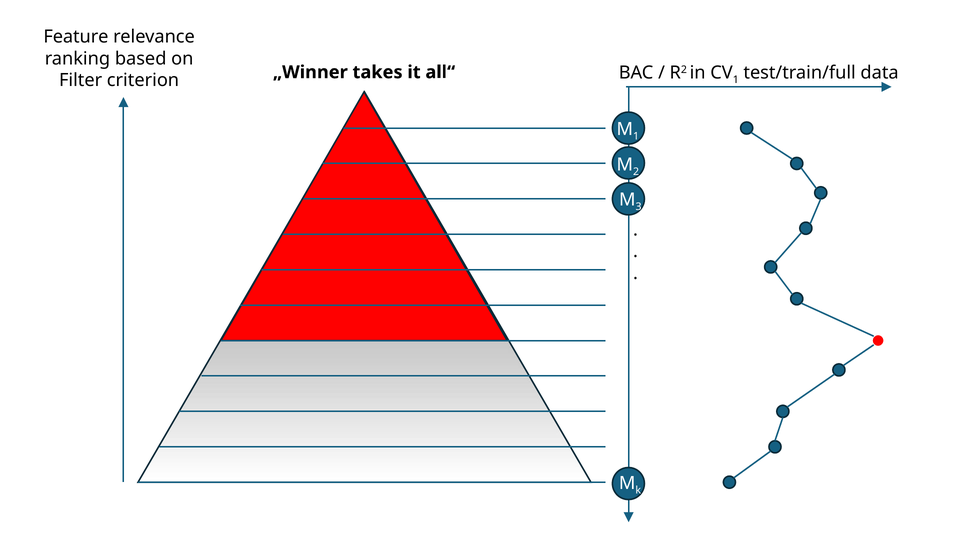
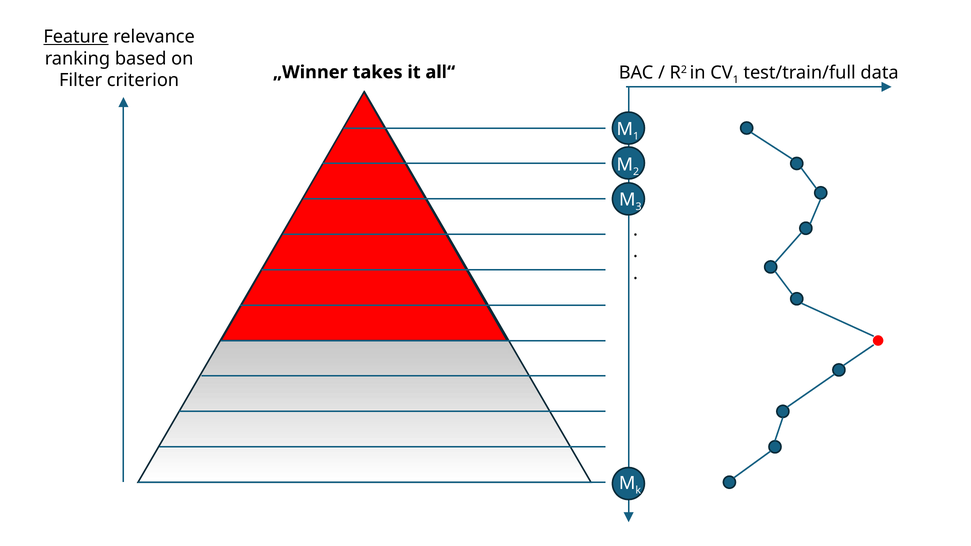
Feature underline: none -> present (76, 37)
